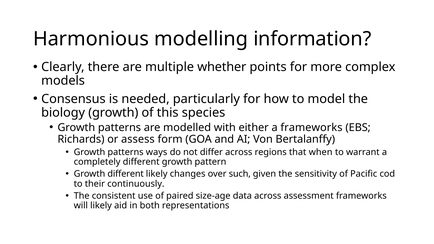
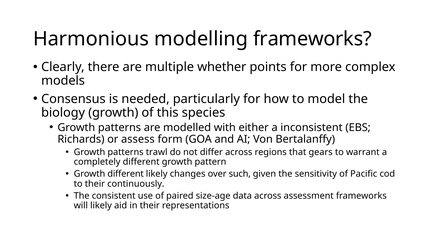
modelling information: information -> frameworks (312, 39)
a frameworks: frameworks -> inconsistent (312, 128)
ways: ways -> trawl (157, 152)
when: when -> gears (321, 152)
in both: both -> their (150, 206)
